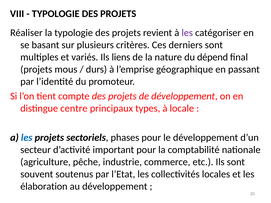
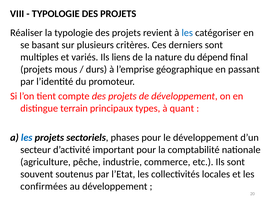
les colour: purple -> blue (187, 33)
centre: centre -> terrain (74, 109)
locale: locale -> quant (182, 109)
élaboration: élaboration -> confirmées (44, 187)
